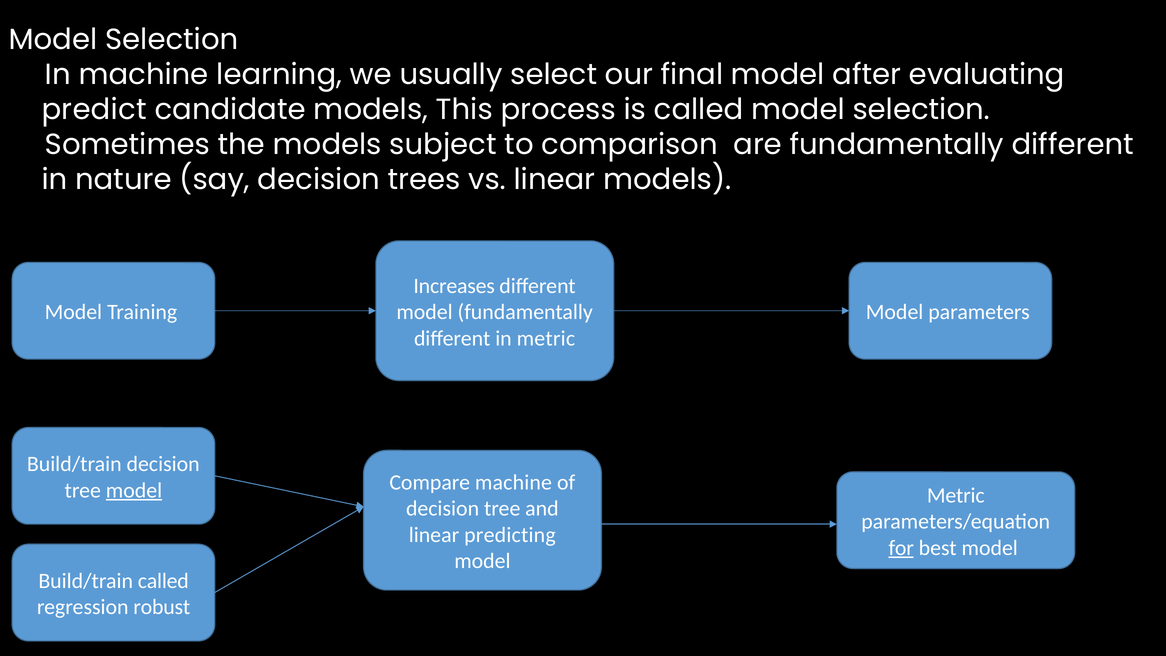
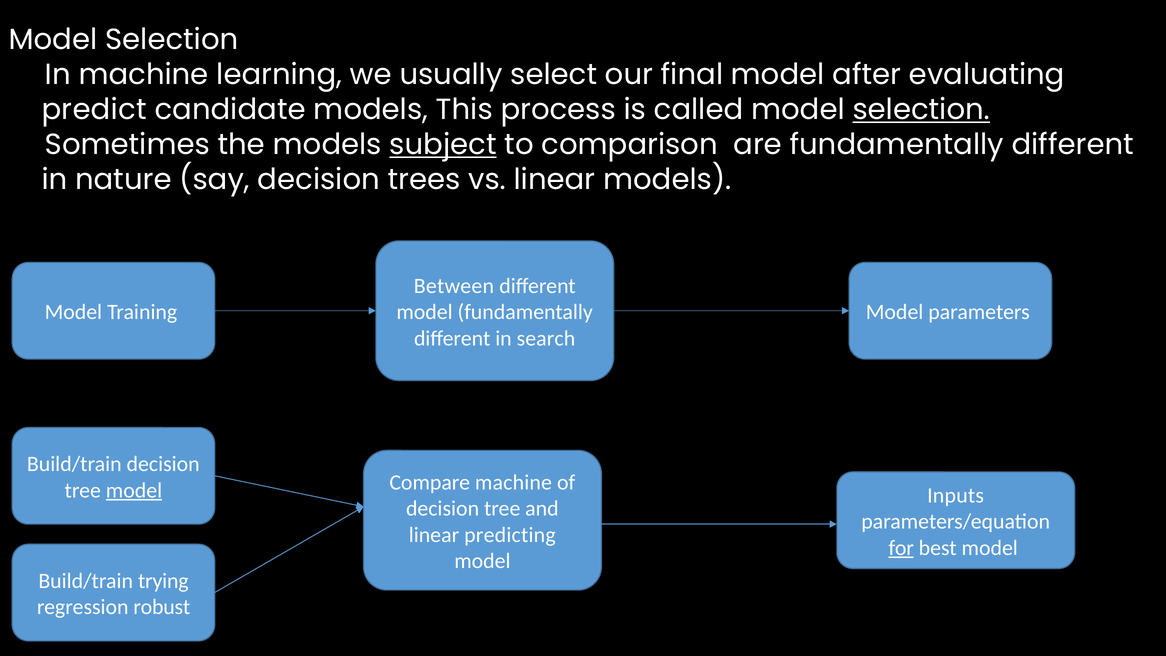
selection underline: none -> present (921, 110)
subject underline: none -> present (443, 145)
Increases: Increases -> Between (454, 286)
in metric: metric -> search (546, 338)
Metric: Metric -> Inputs (956, 495)
Build/train called: called -> trying (163, 581)
